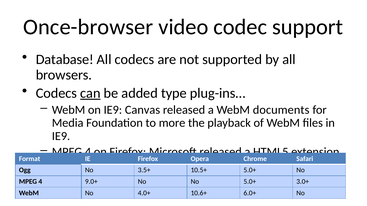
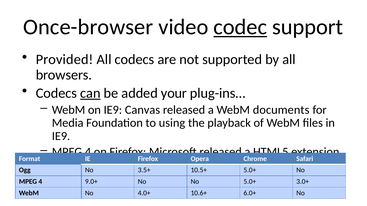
codec underline: none -> present (240, 27)
Database: Database -> Provided (65, 60)
type: type -> your (174, 93)
more: more -> using (172, 123)
